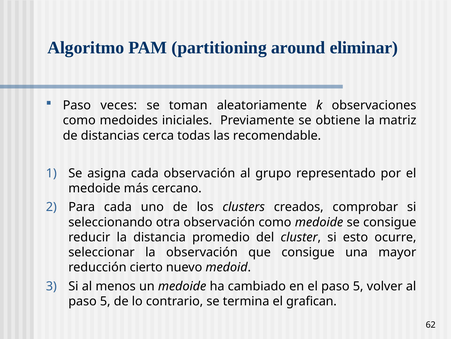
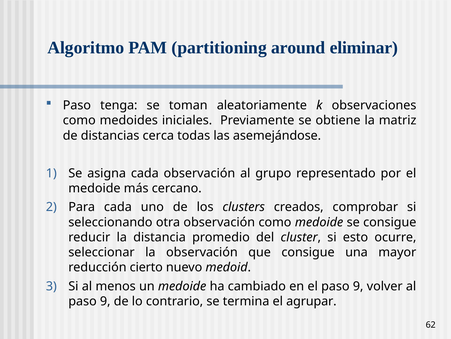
veces: veces -> tenga (119, 105)
recomendable: recomendable -> asemejándose (277, 135)
el paso 5: 5 -> 9 (358, 286)
5: 5 -> 9 (105, 301)
grafican: grafican -> agrupar (311, 301)
